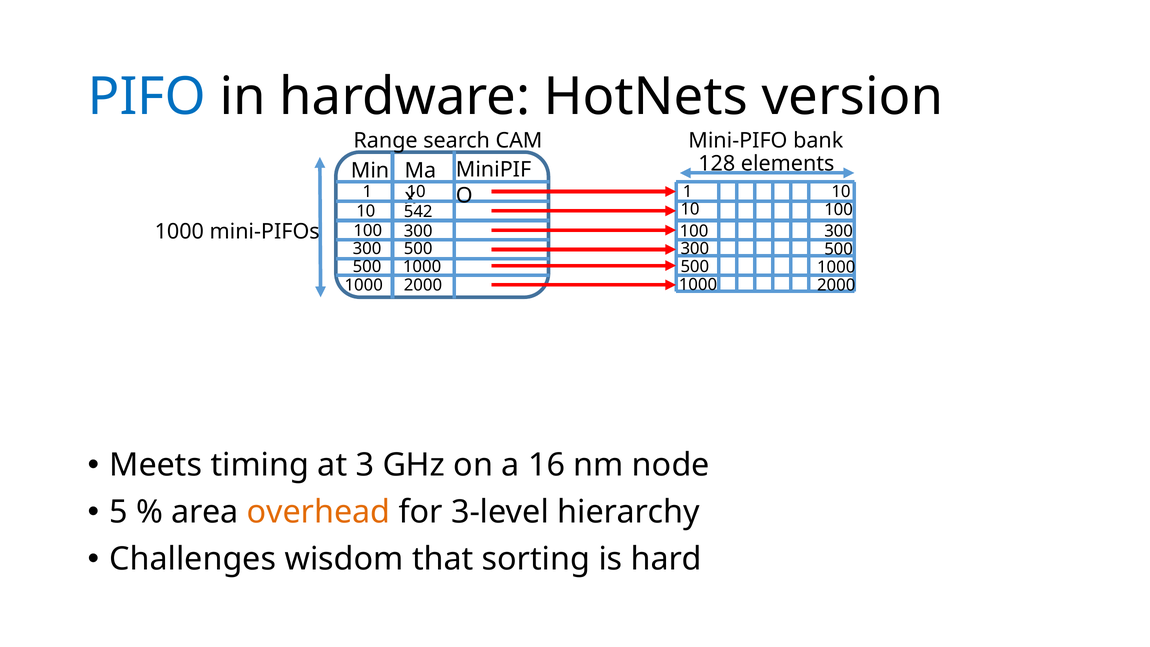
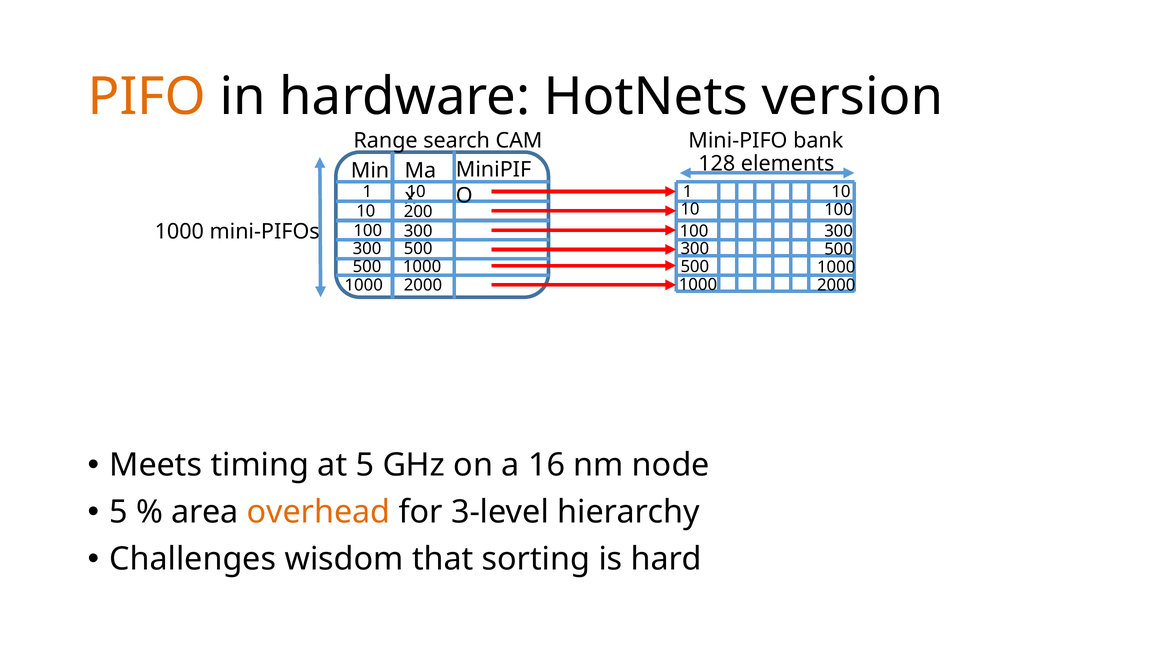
PIFO colour: blue -> orange (147, 97)
542: 542 -> 200 (418, 212)
at 3: 3 -> 5 (365, 465)
